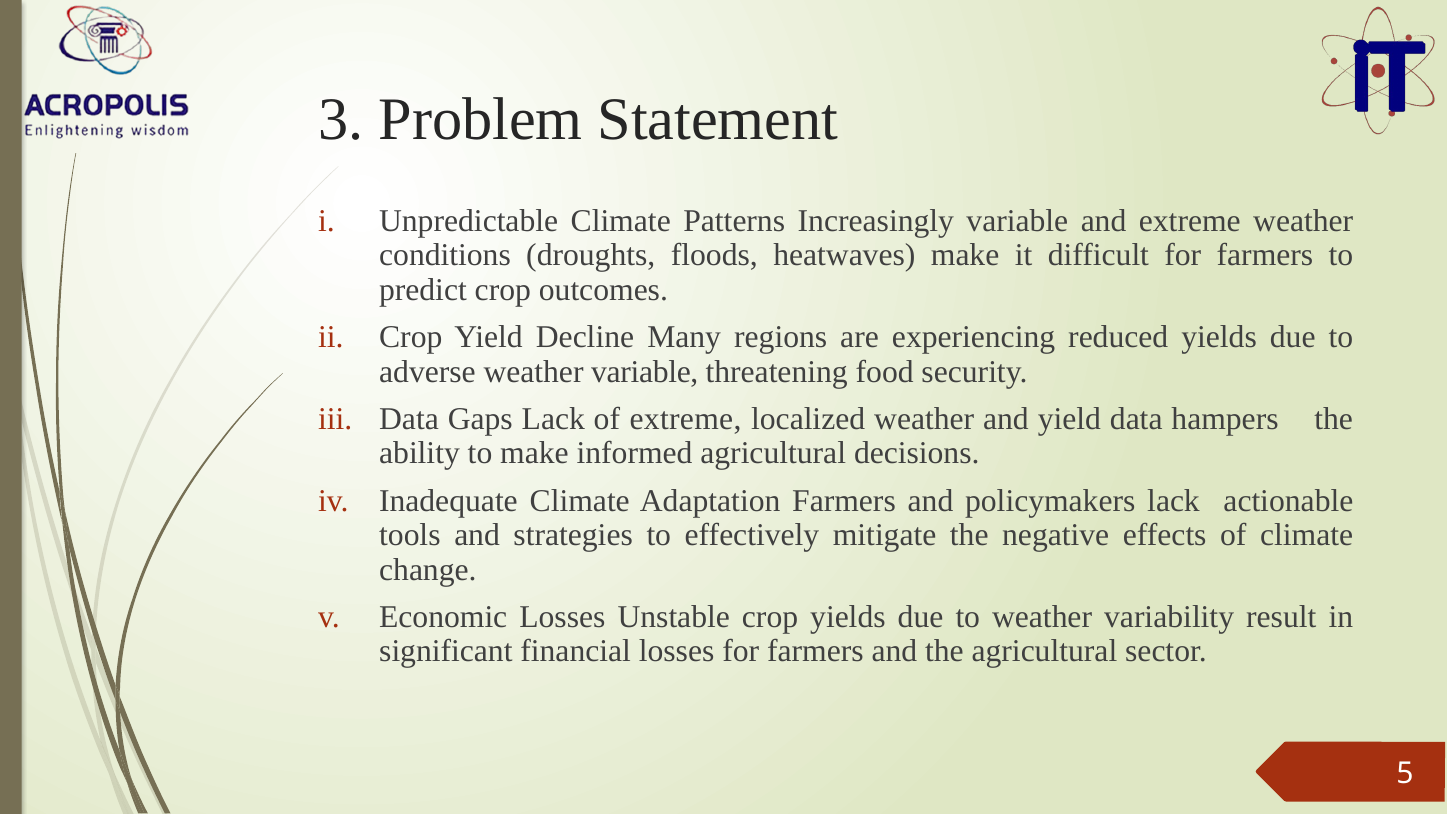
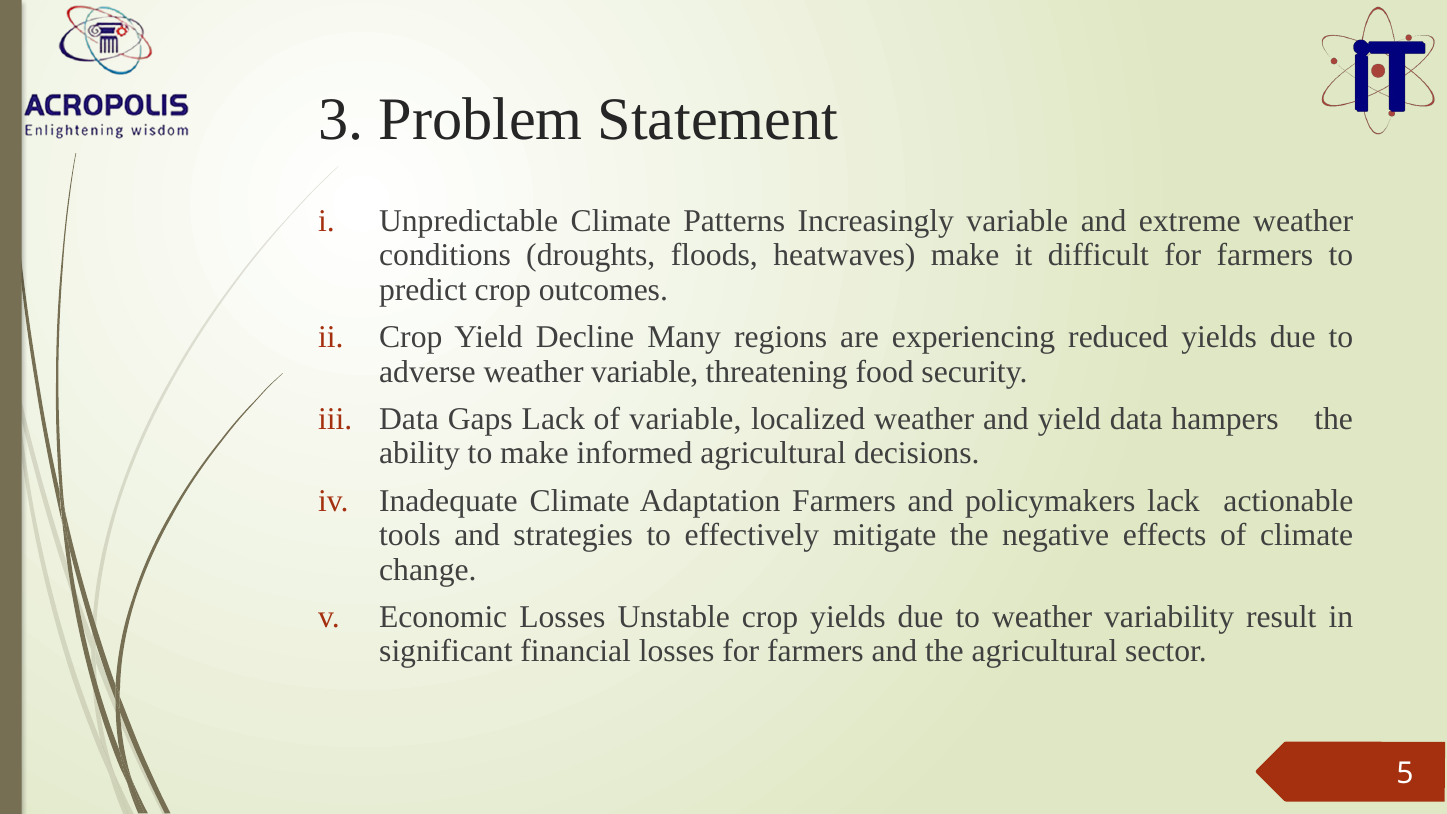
of extreme: extreme -> variable (686, 419)
